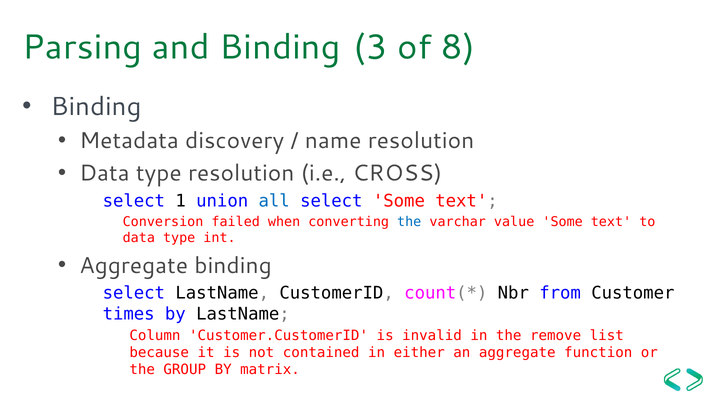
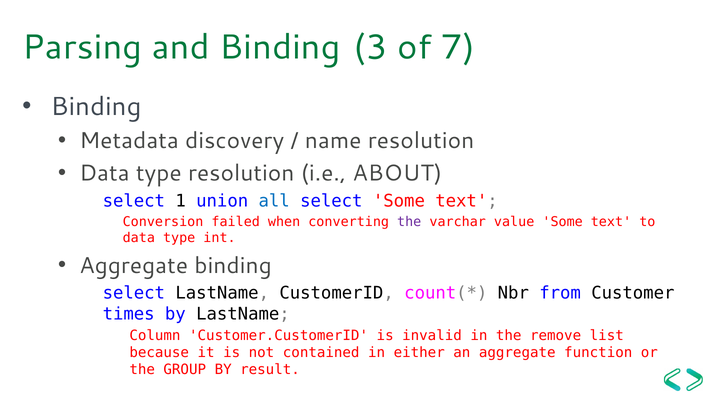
8: 8 -> 7 (458, 47)
CROSS: CROSS -> ABOUT (397, 173)
the colour: blue -> purple (409, 222)
matrix: matrix -> result (270, 369)
